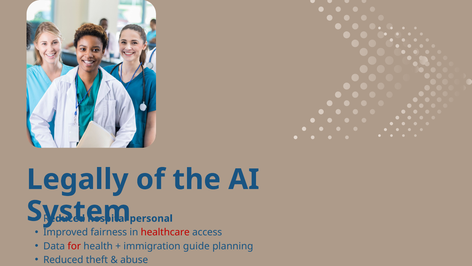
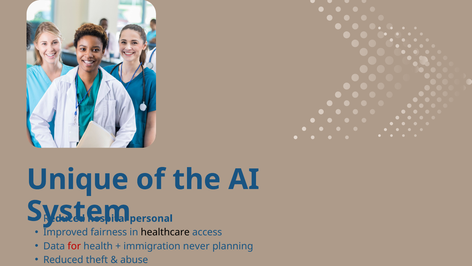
Legally: Legally -> Unique (78, 179)
healthcare colour: red -> black (165, 232)
guide: guide -> never (196, 246)
